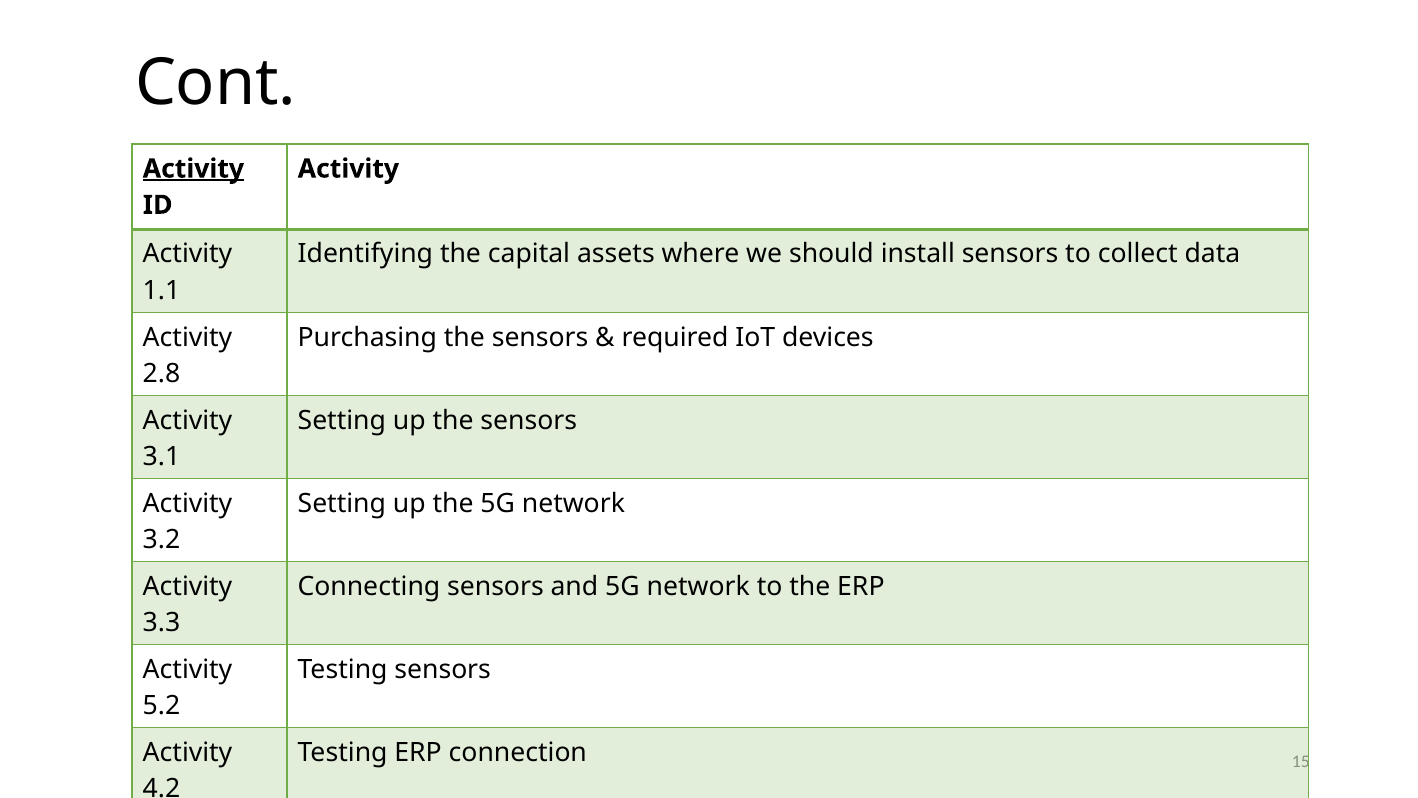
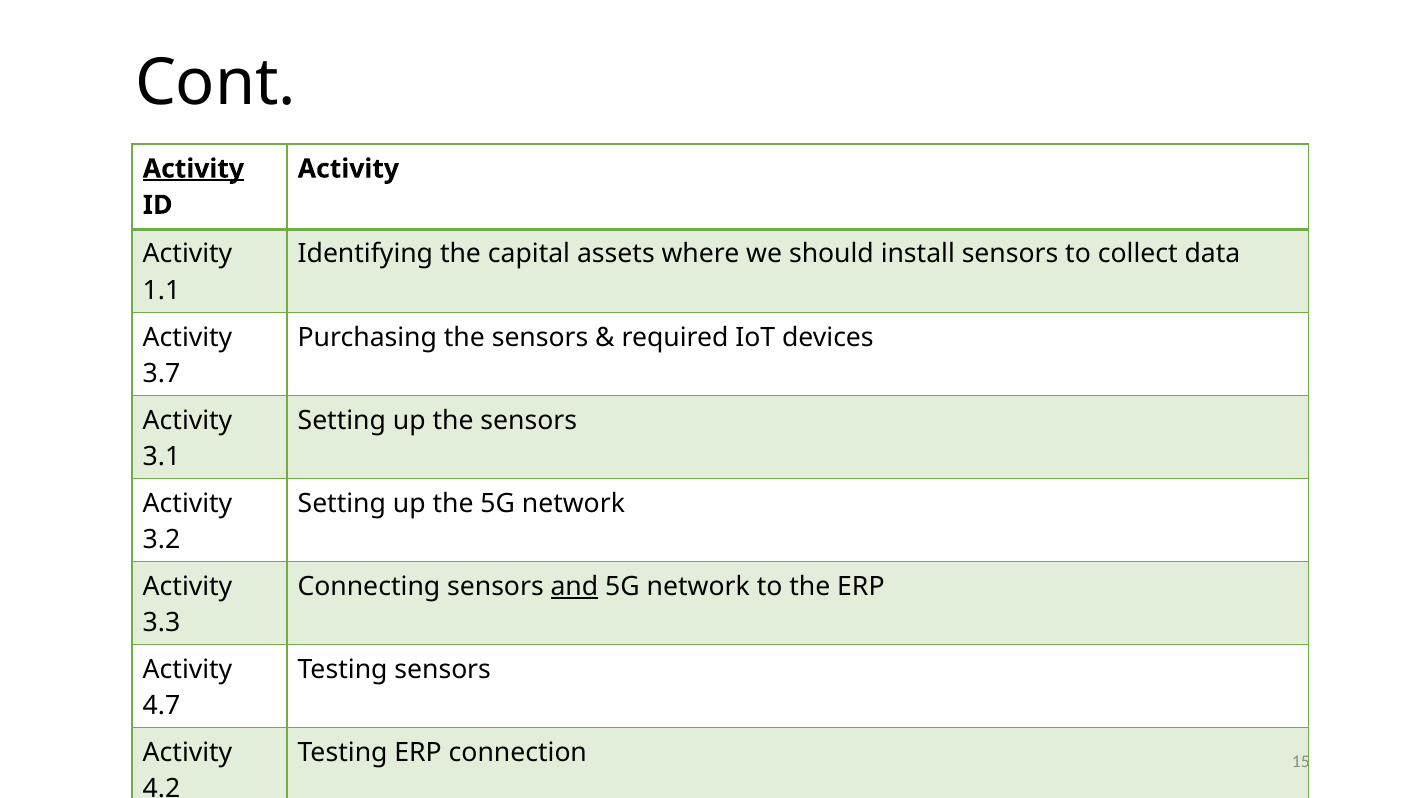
2.8: 2.8 -> 3.7 (161, 373)
and underline: none -> present (574, 586)
5.2: 5.2 -> 4.7 (161, 705)
